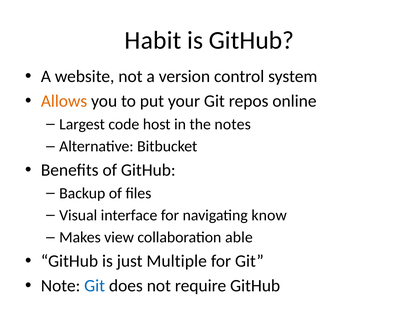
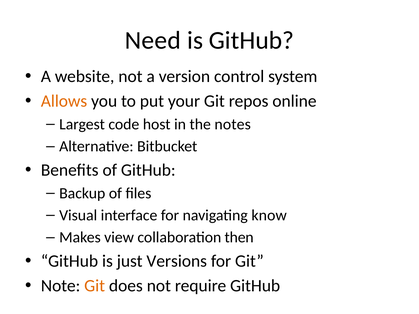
Habit: Habit -> Need (153, 41)
able: able -> then (239, 238)
Multiple: Multiple -> Versions (177, 261)
Git colour: blue -> orange (95, 286)
